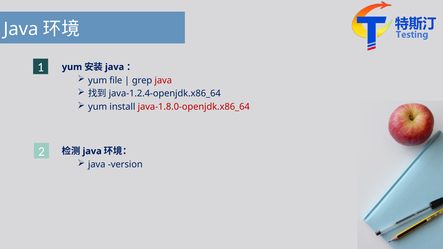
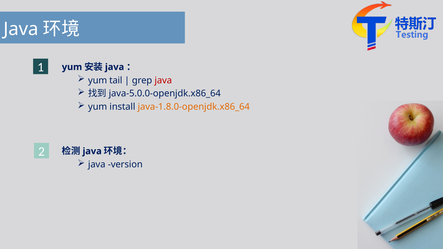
file: file -> tail (116, 80)
java-1.2.4-openjdk.x86_64: java-1.2.4-openjdk.x86_64 -> java-5.0.0-openjdk.x86_64 (165, 94)
java-1.8.0-openjdk.x86_64 colour: red -> orange (194, 107)
